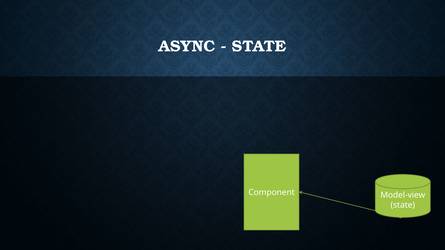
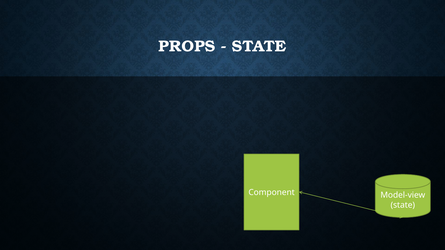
ASYNC: ASYNC -> PROPS (187, 46)
